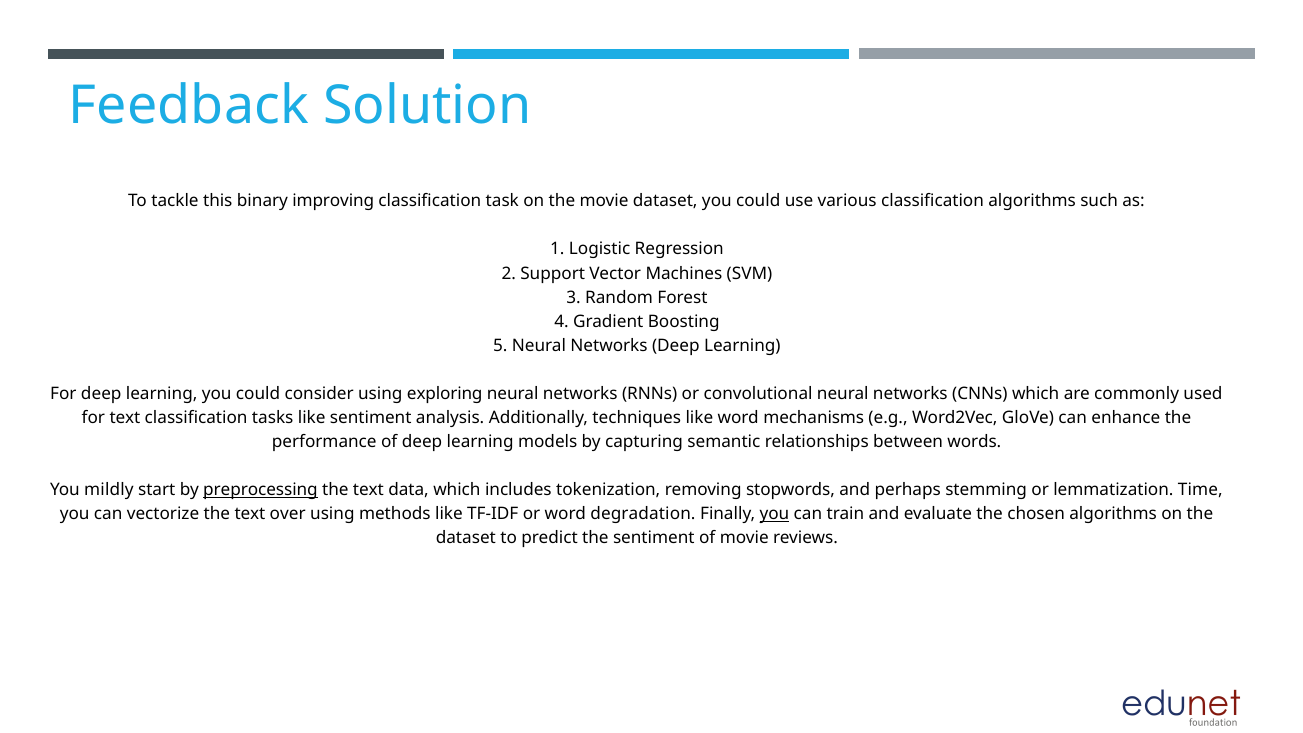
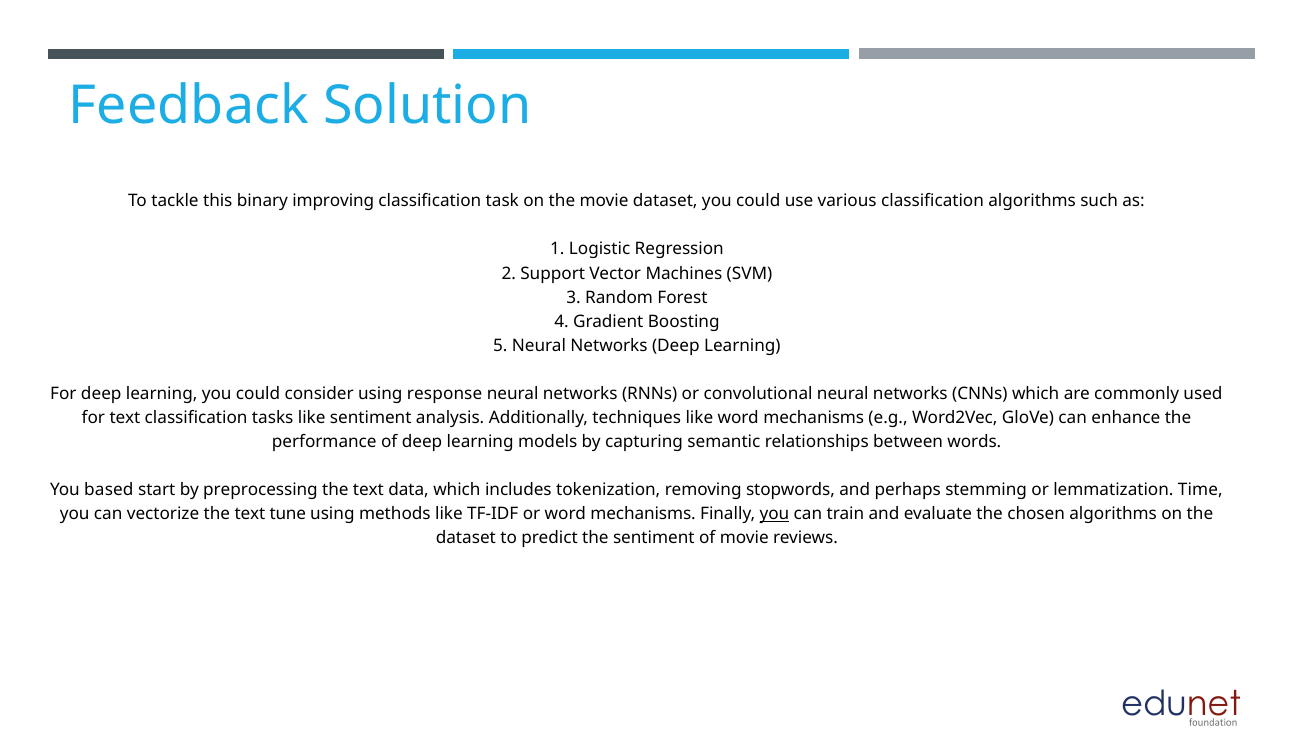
exploring: exploring -> response (445, 394)
mildly: mildly -> based (109, 490)
preprocessing underline: present -> none (260, 490)
over: over -> tune (288, 514)
or word degradation: degradation -> mechanisms (643, 514)
